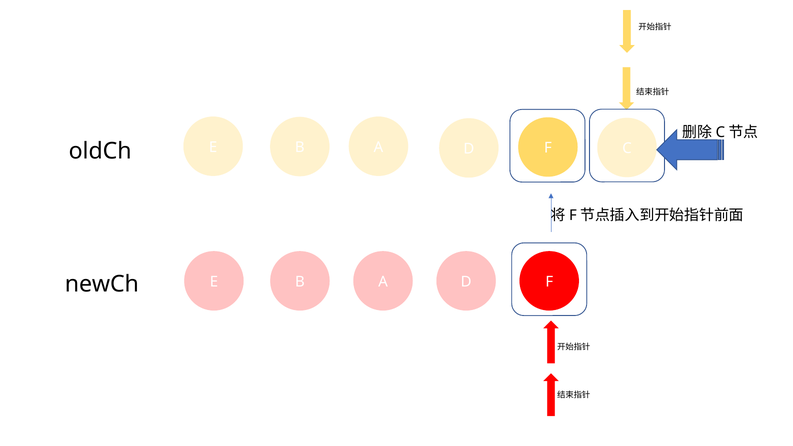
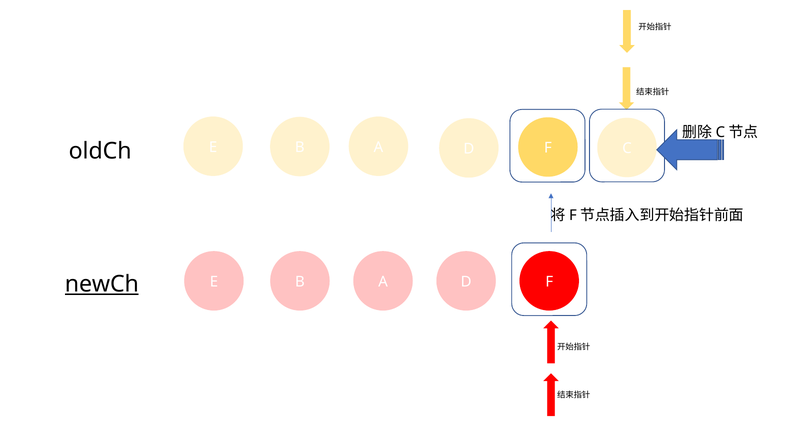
newCh underline: none -> present (102, 284)
